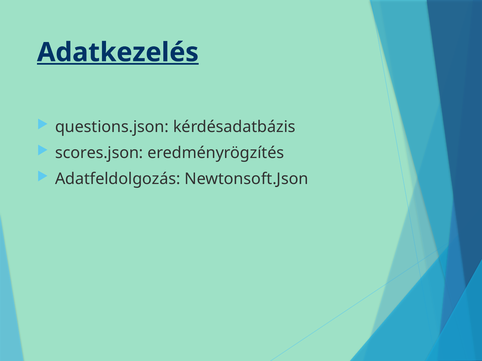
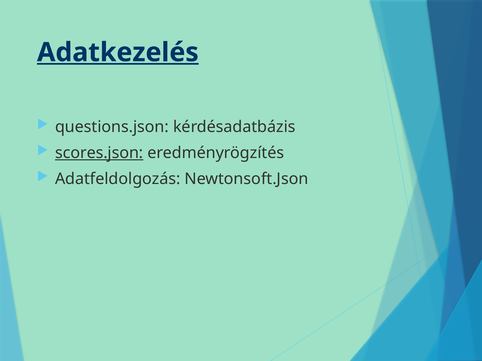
scores.json underline: none -> present (99, 153)
